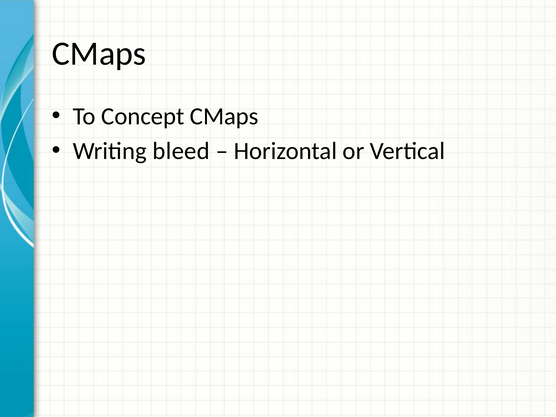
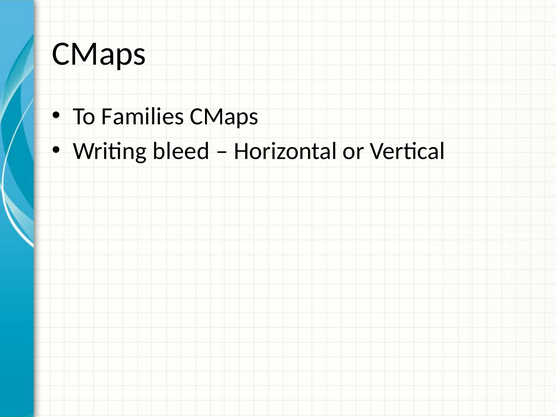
Concept: Concept -> Families (143, 116)
